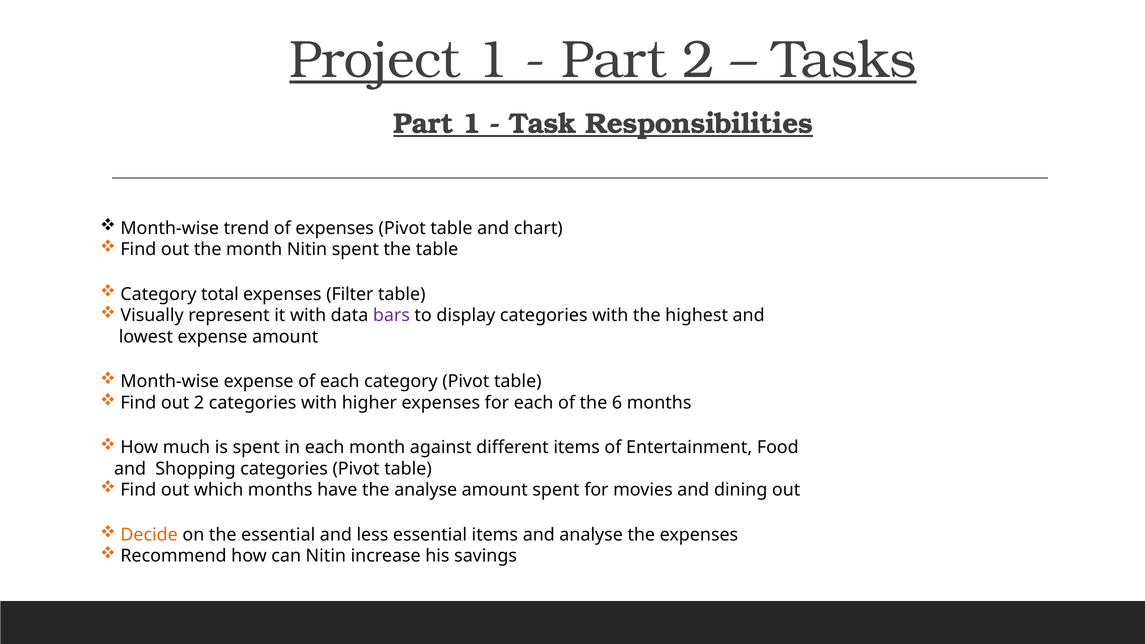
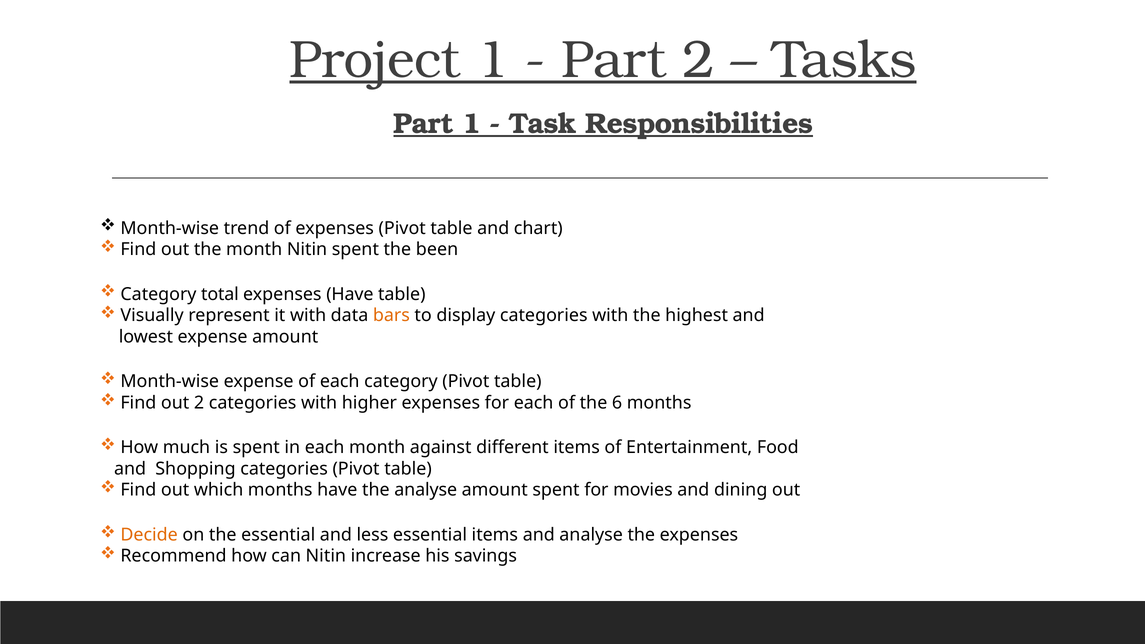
the table: table -> been (437, 249)
expenses Filter: Filter -> Have (350, 294)
bars colour: purple -> orange (391, 315)
